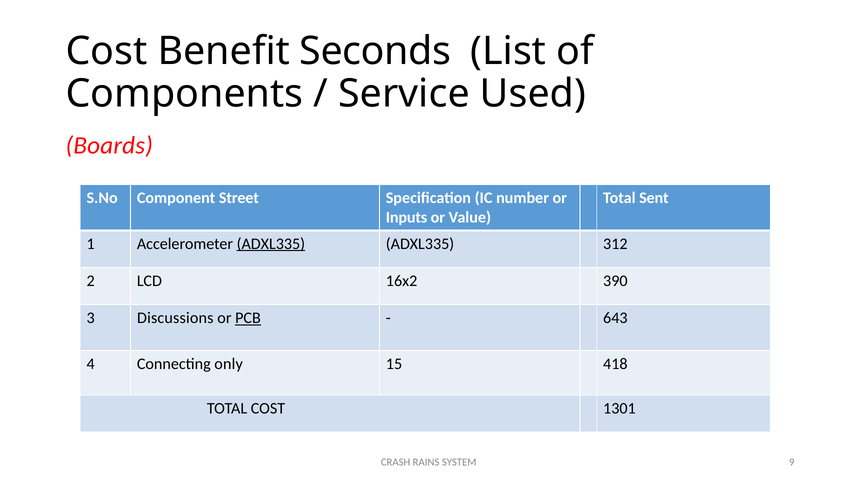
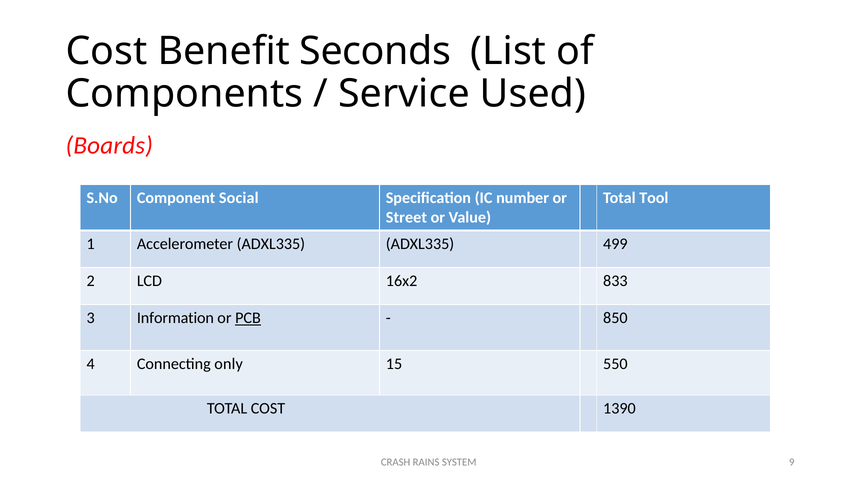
Street: Street -> Social (239, 198)
Sent: Sent -> Tool (654, 198)
Inputs: Inputs -> Street (406, 218)
ADXL335 underline: present -> none (271, 244)
312: 312 -> 499 (615, 244)
390: 390 -> 833 (615, 281)
Discussions: Discussions -> Information (175, 318)
643: 643 -> 850 (615, 318)
418: 418 -> 550 (615, 364)
1301: 1301 -> 1390 (619, 408)
